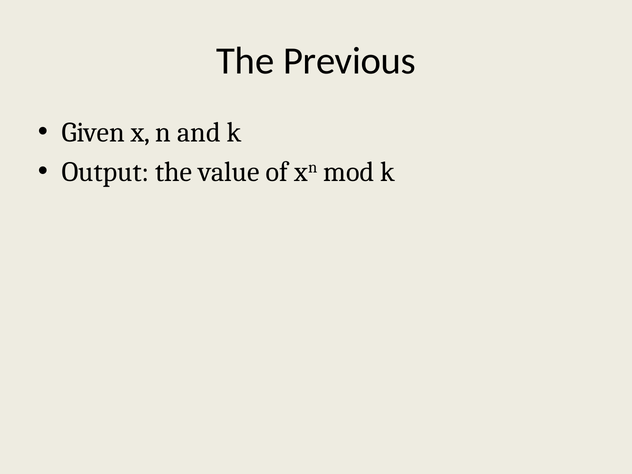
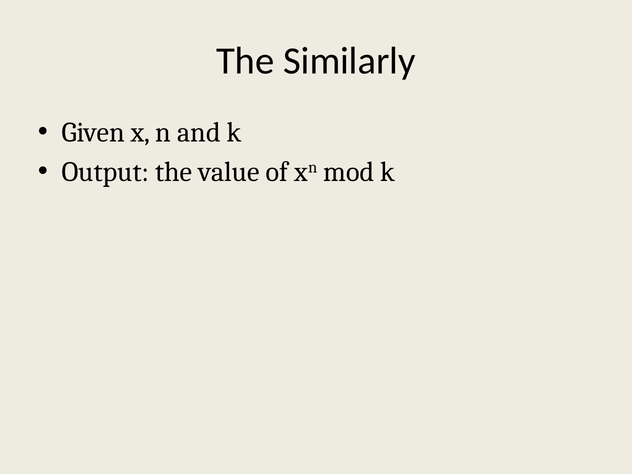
Previous: Previous -> Similarly (349, 61)
